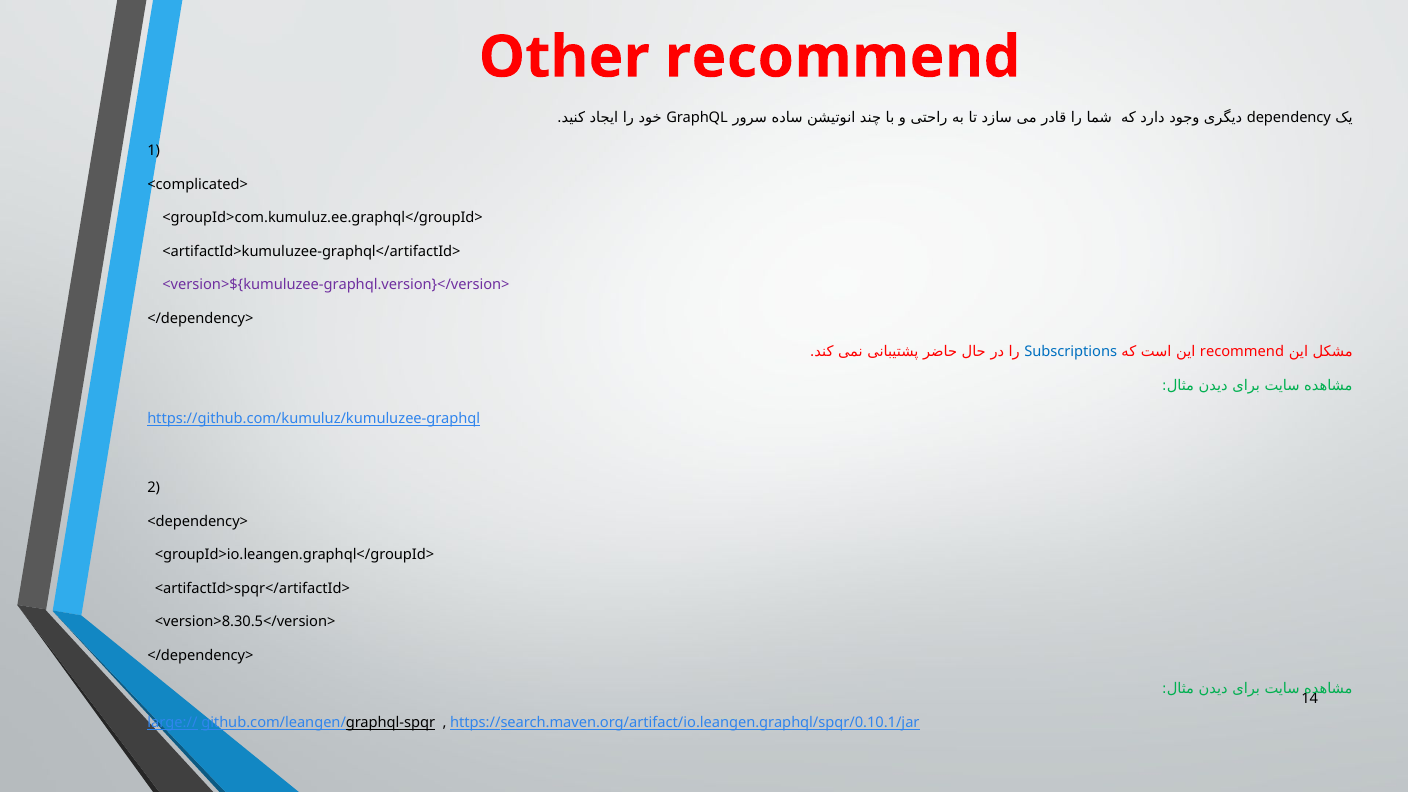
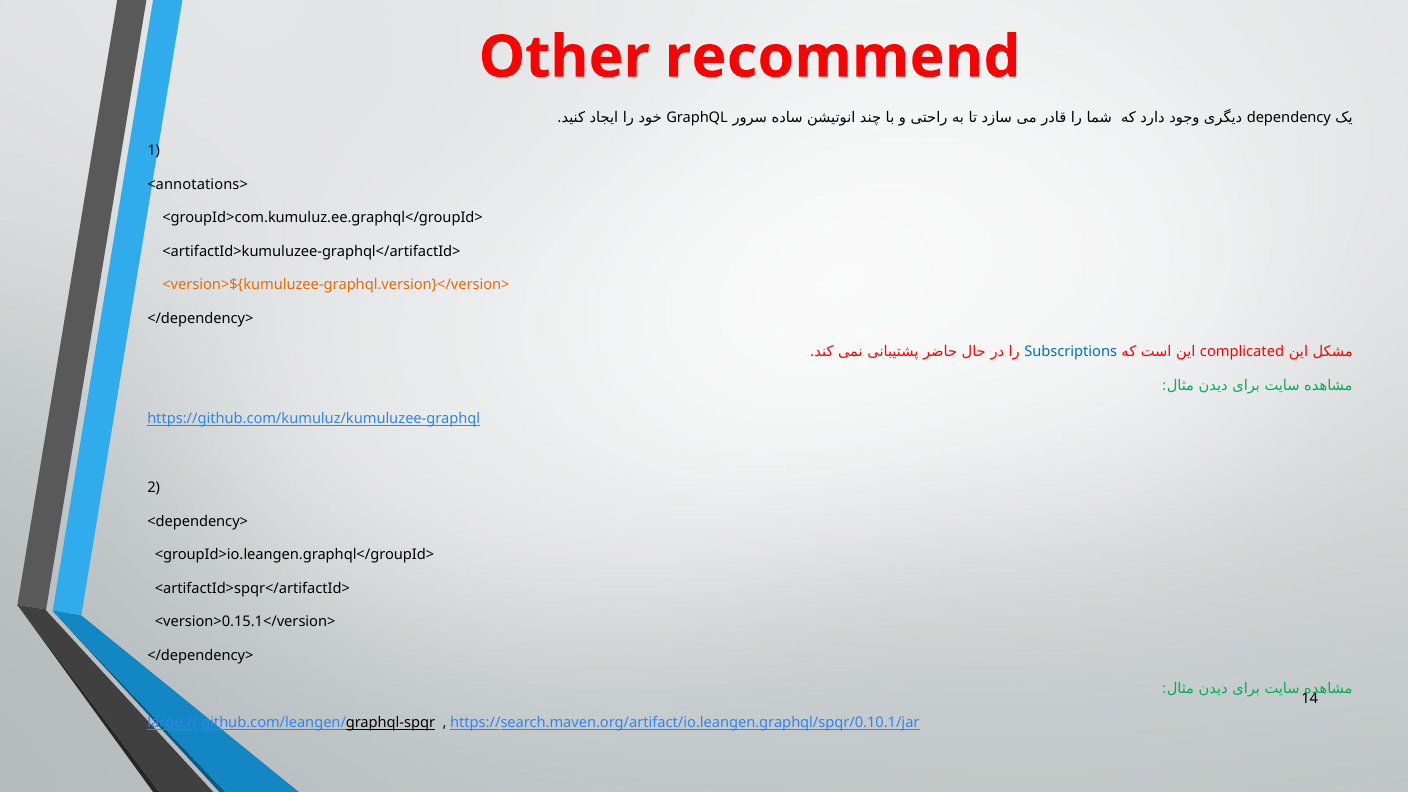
<complicated>: <complicated> -> <annotations> (198, 185)
<version>${kumuluzee-graphql.version}</version> colour: purple -> orange (336, 285)
recommend: recommend -> complicated (1242, 352)
<version>8.30.5</version>: <version>8.30.5</version> -> <version>0.15.1</version> (245, 622)
